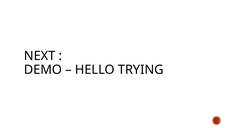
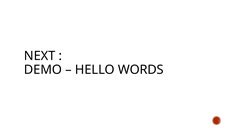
TRYING: TRYING -> WORDS (141, 70)
